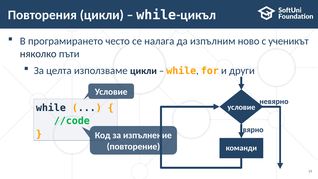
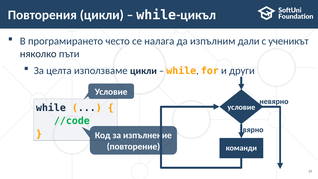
ново: ново -> дали (249, 41)
